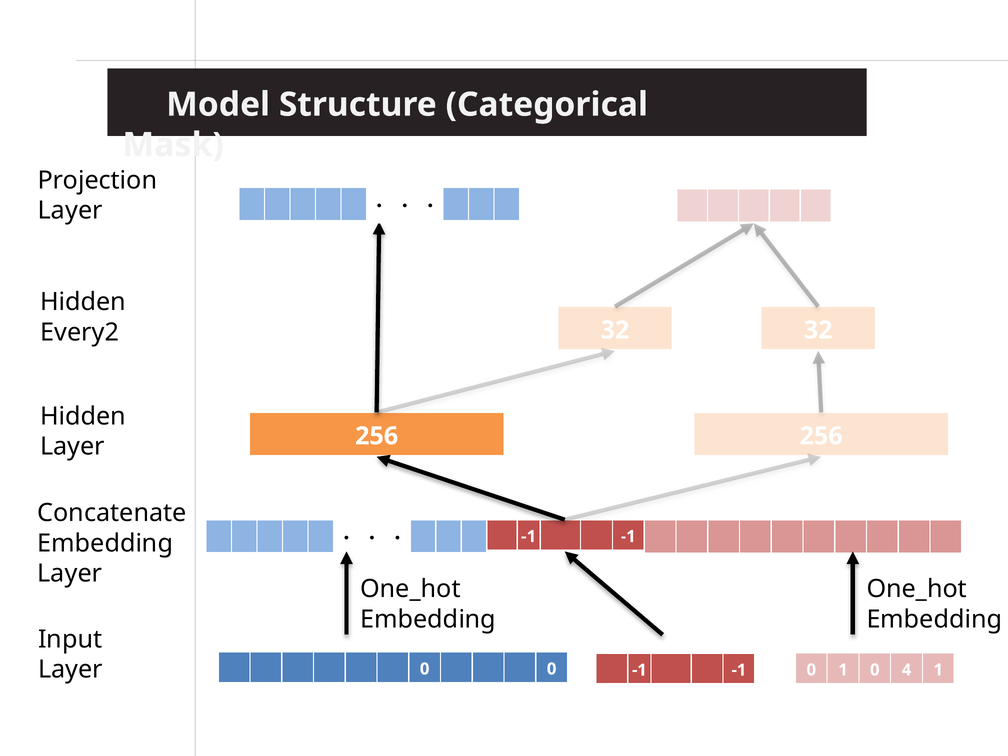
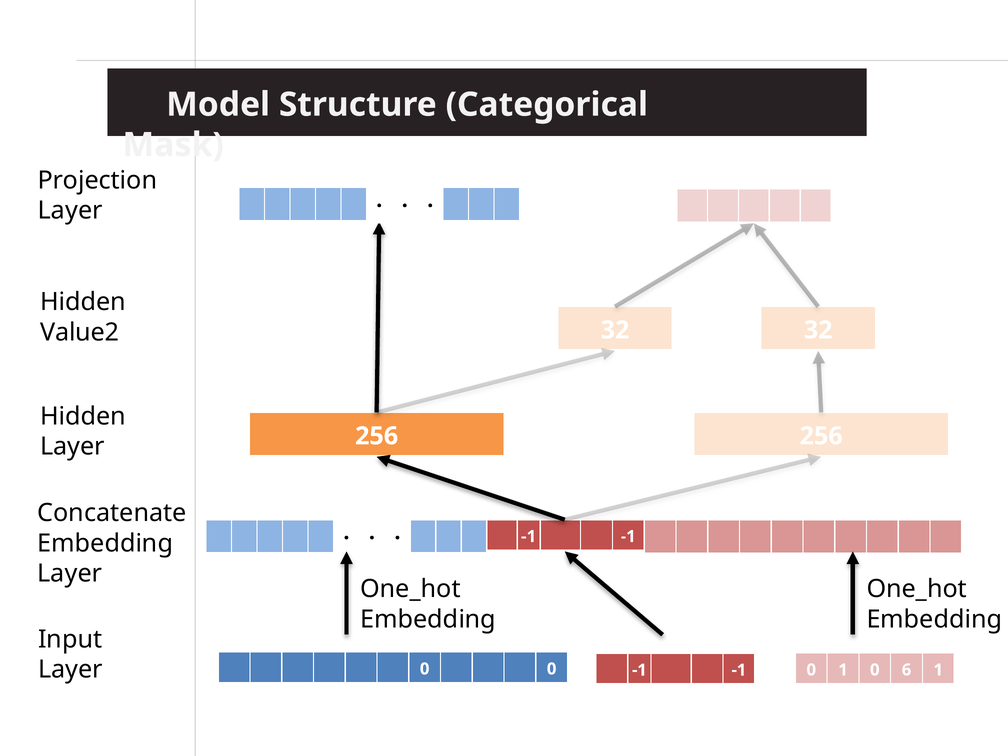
Every2: Every2 -> Value2 (80, 332)
4: 4 -> 6 (907, 670)
